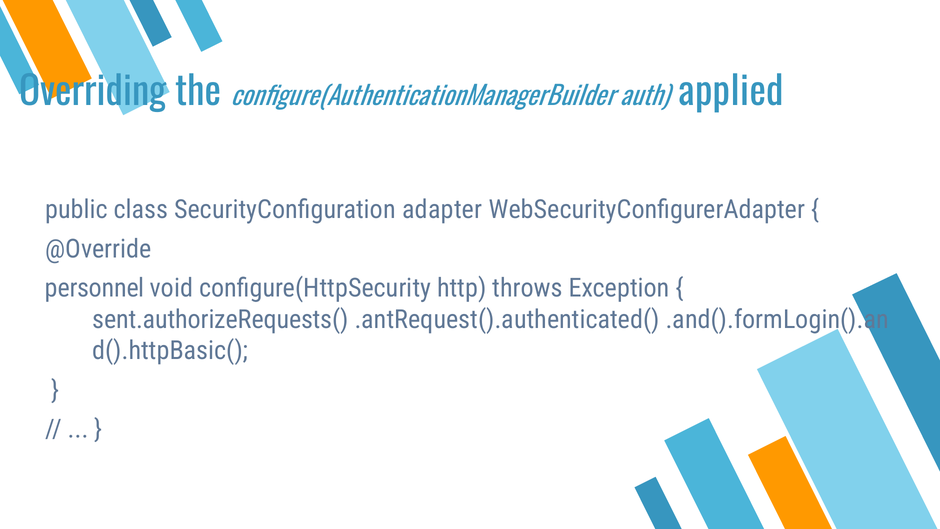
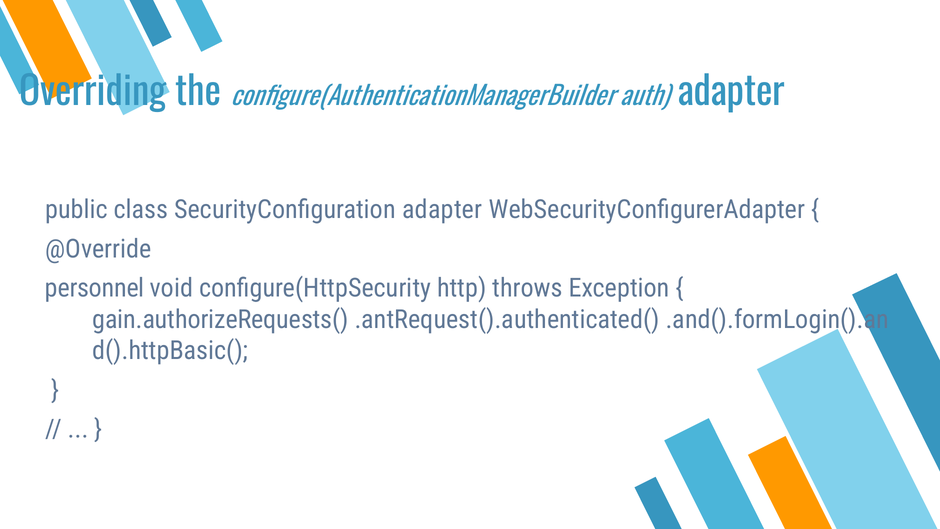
auth applied: applied -> adapter (732, 92)
sent.authorizeRequests(: sent.authorizeRequests( -> gain.authorizeRequests( (220, 319)
